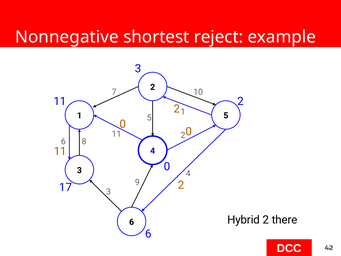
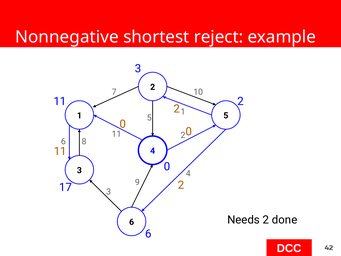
Hybrid: Hybrid -> Needs (244, 220)
there: there -> done (285, 220)
